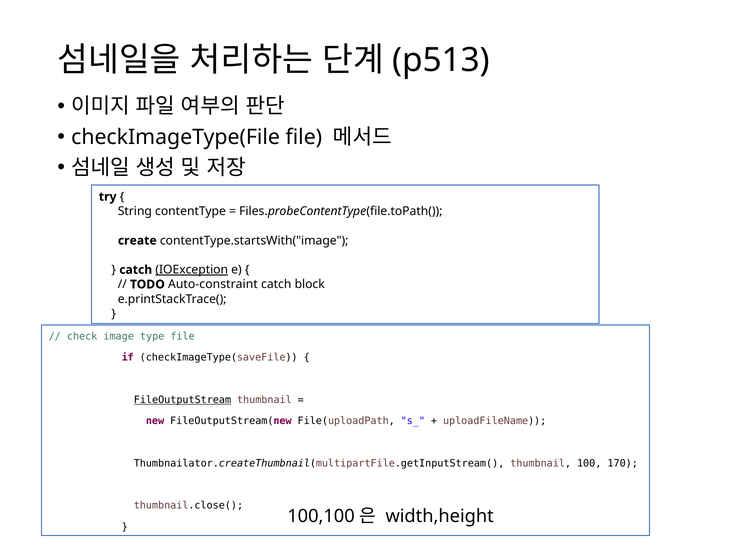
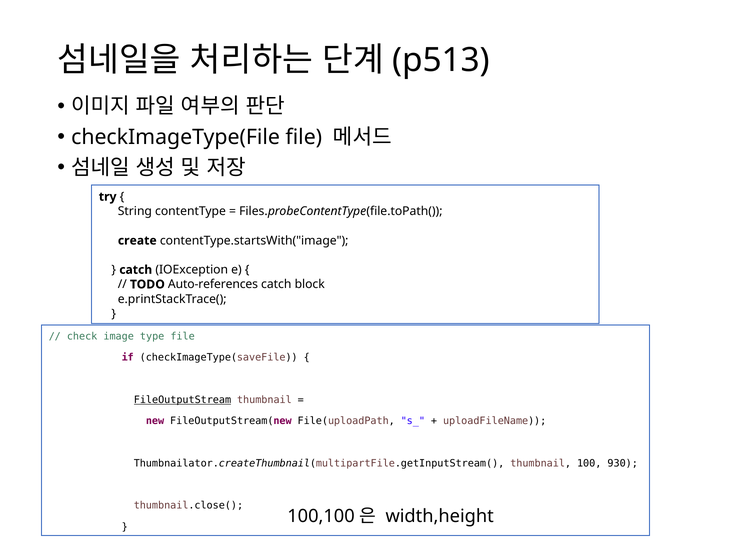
IOException underline: present -> none (192, 270)
Auto-constraint: Auto-constraint -> Auto-references (213, 284)
170: 170 -> 930 (623, 463)
